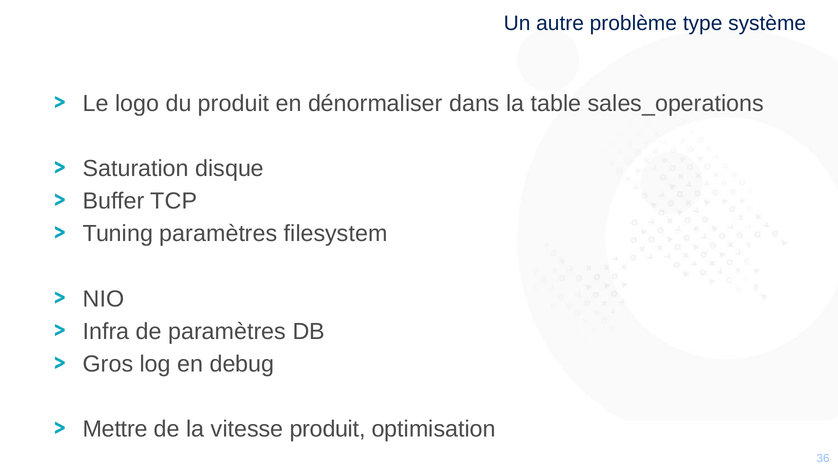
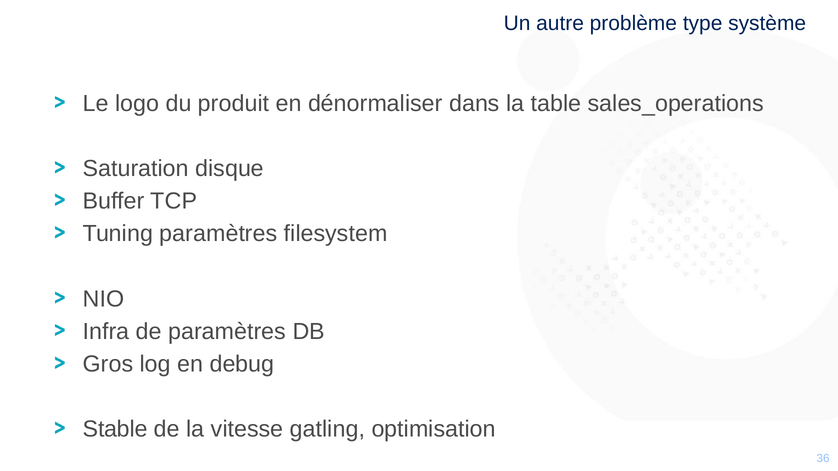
Mettre: Mettre -> Stable (115, 430)
vitesse produit: produit -> gatling (327, 430)
